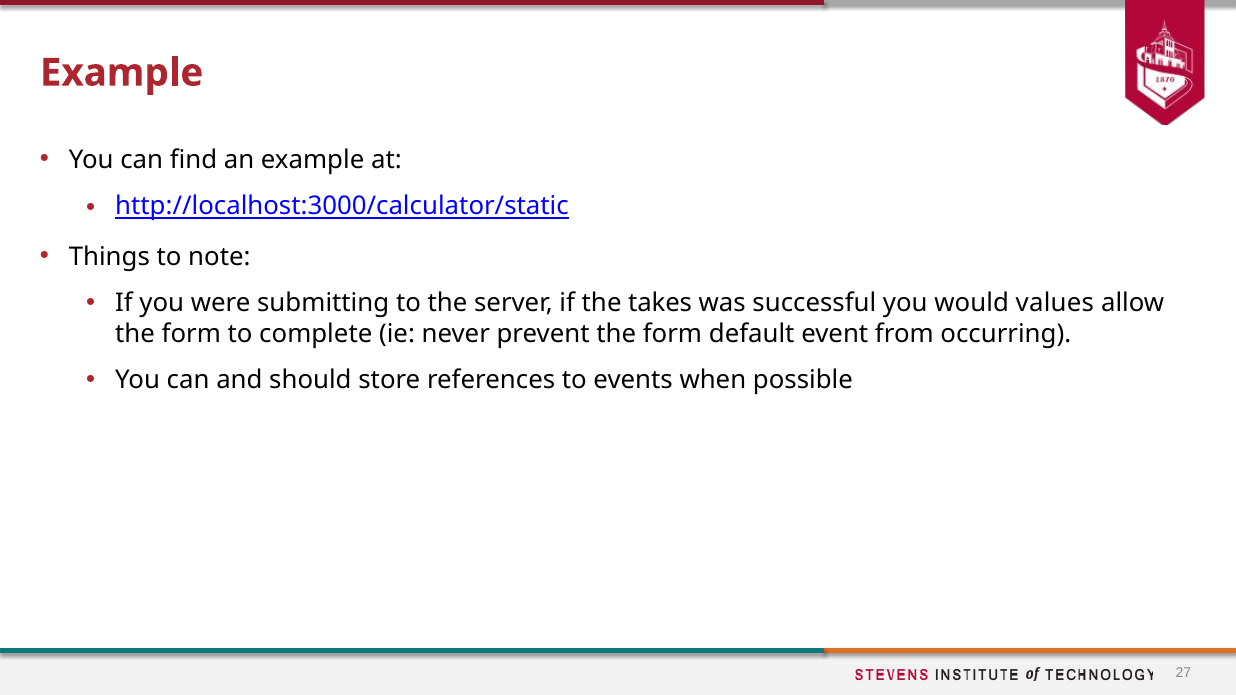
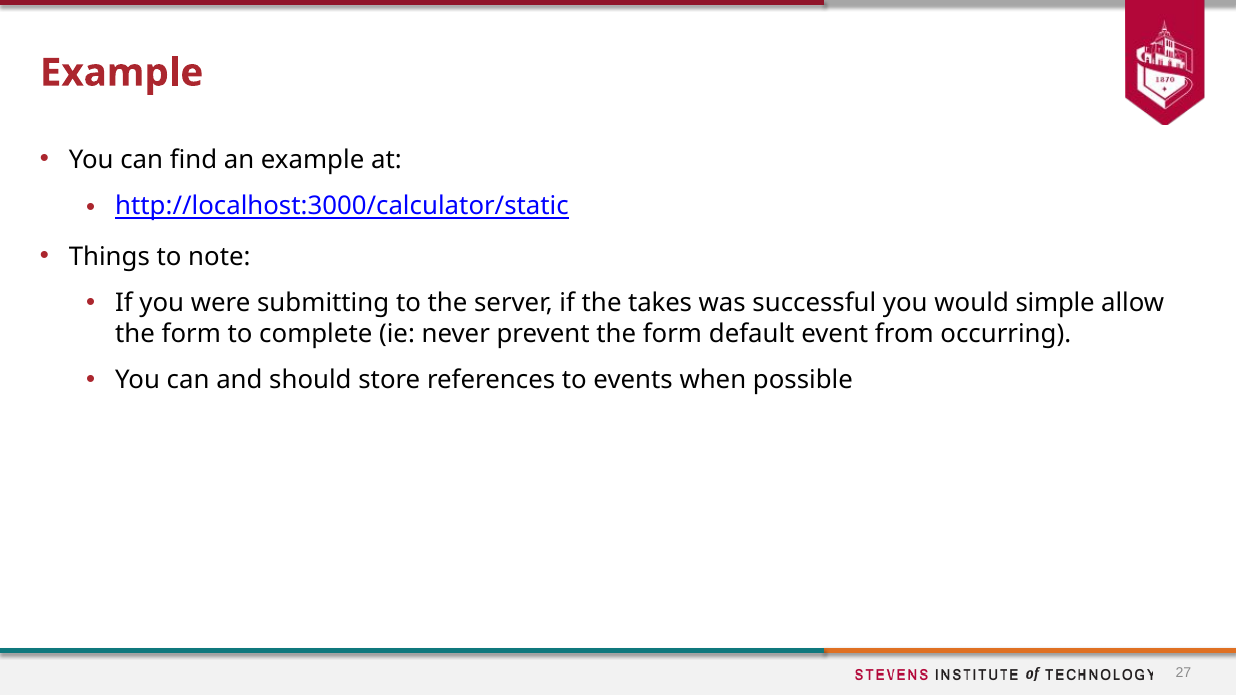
values: values -> simple (1055, 303)
